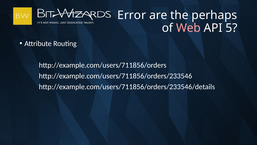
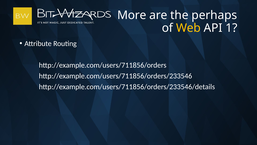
Error: Error -> More (132, 15)
Web colour: pink -> yellow (188, 28)
5: 5 -> 1 (231, 28)
